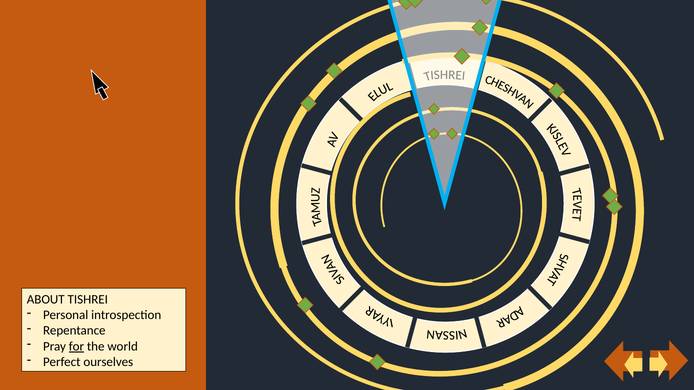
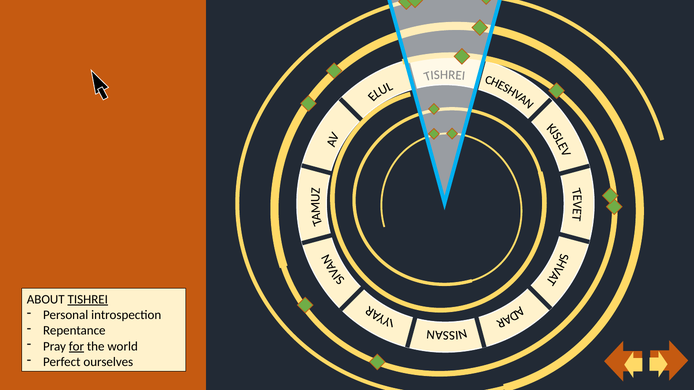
TISHREI underline: none -> present (88, 300)
